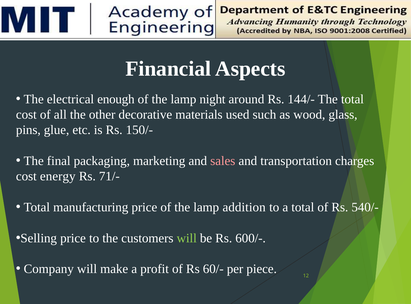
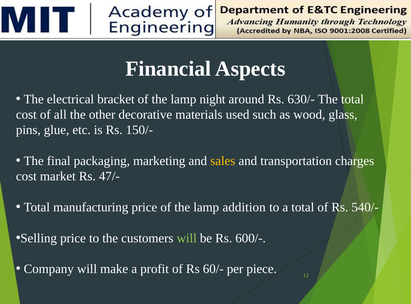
enough: enough -> bracket (116, 99)
144/-: 144/- -> 630/- (301, 99)
sales colour: pink -> yellow (223, 161)
energy: energy -> market (58, 177)
71/-: 71/- -> 47/- (109, 177)
